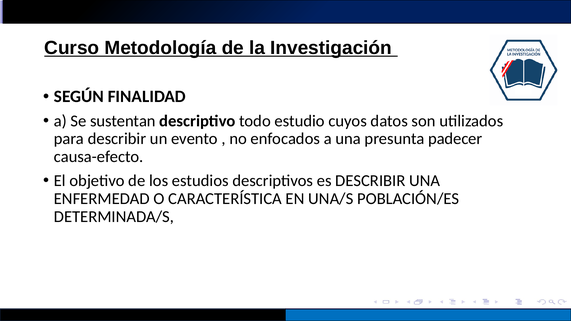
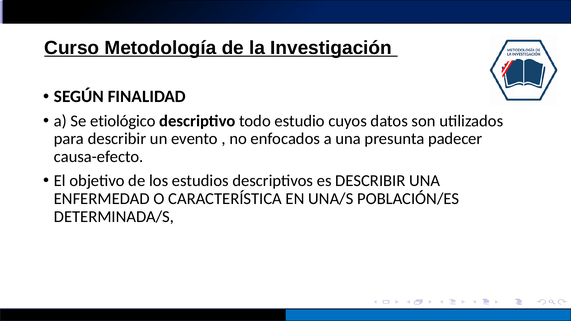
sustentan: sustentan -> etiológico (123, 121)
